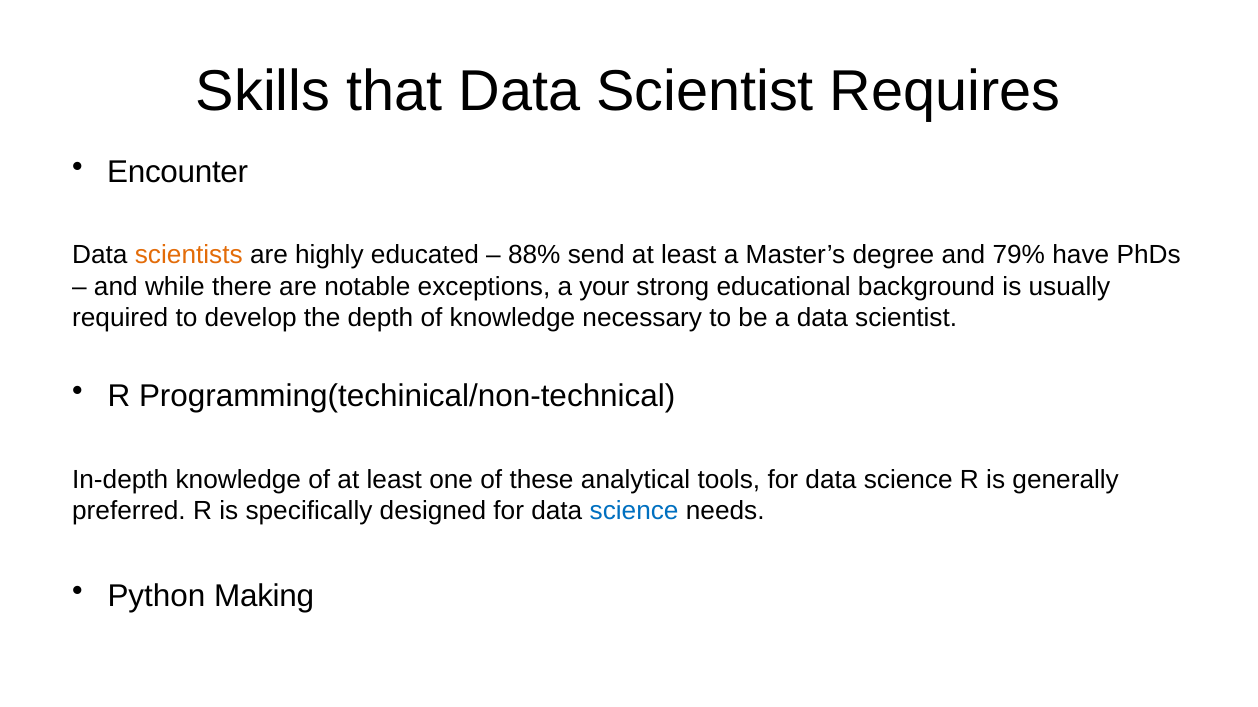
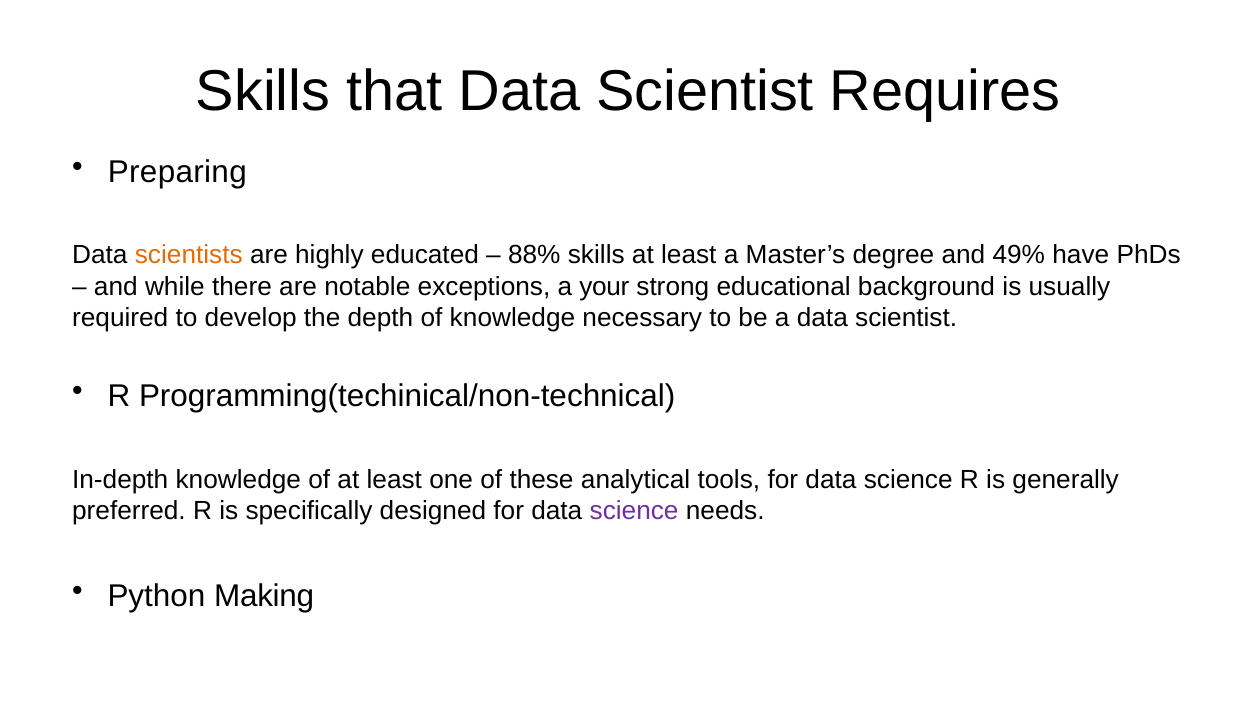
Encounter: Encounter -> Preparing (177, 172)
88% send: send -> skills (596, 256)
79%: 79% -> 49% (1019, 256)
science colour: blue -> purple (634, 511)
